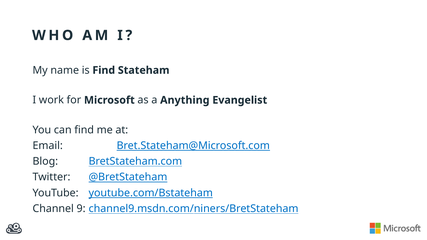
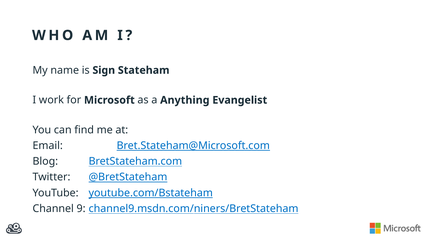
is Find: Find -> Sign (104, 70)
